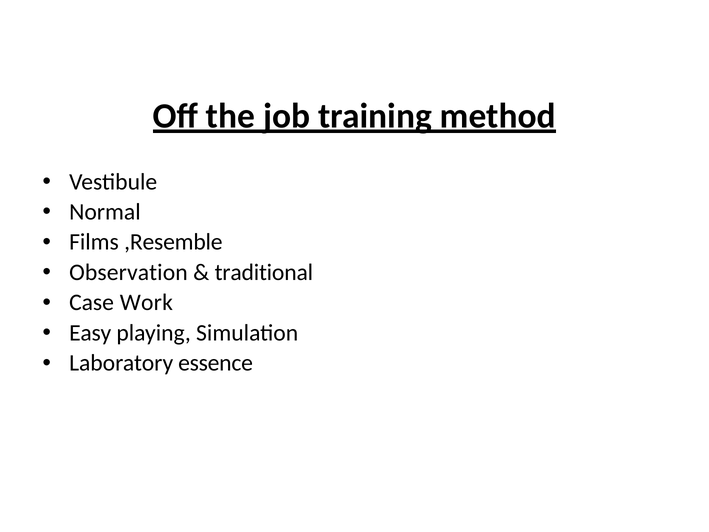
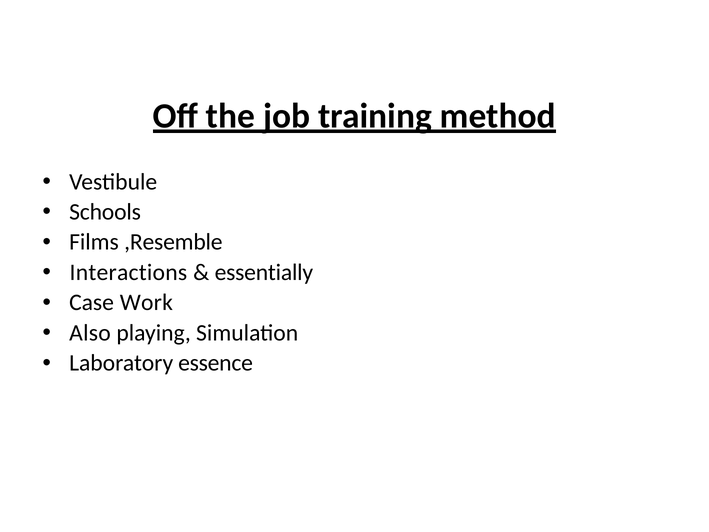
Normal: Normal -> Schools (105, 212)
Observation: Observation -> Interactions (128, 272)
traditional: traditional -> essentially (264, 272)
Easy: Easy -> Also (90, 333)
